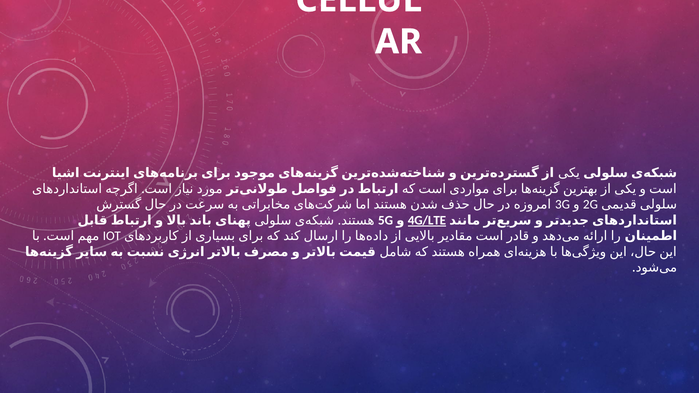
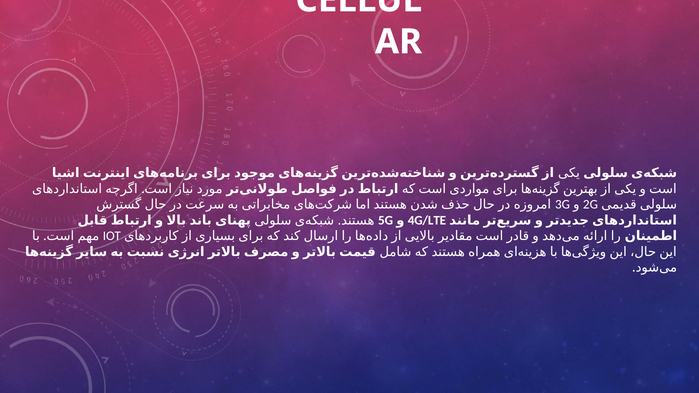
4G/LTE underline: present -> none (427, 220)
